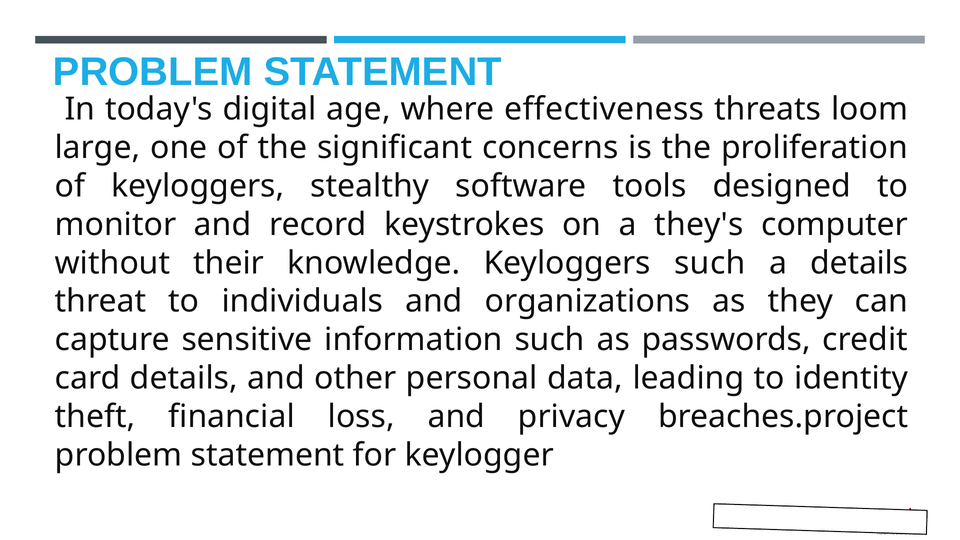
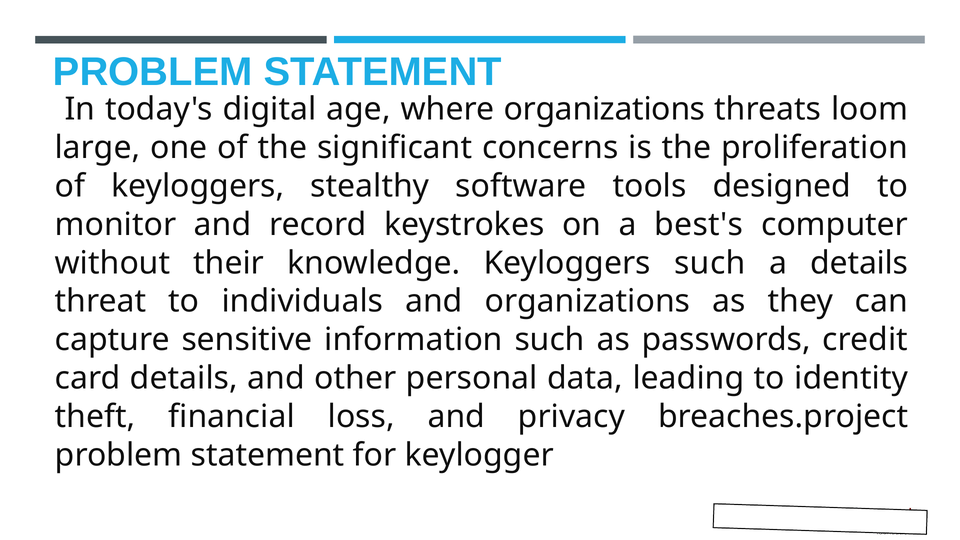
where effectiveness: effectiveness -> organizations (604, 109)
they's: they's -> best's (699, 225)
